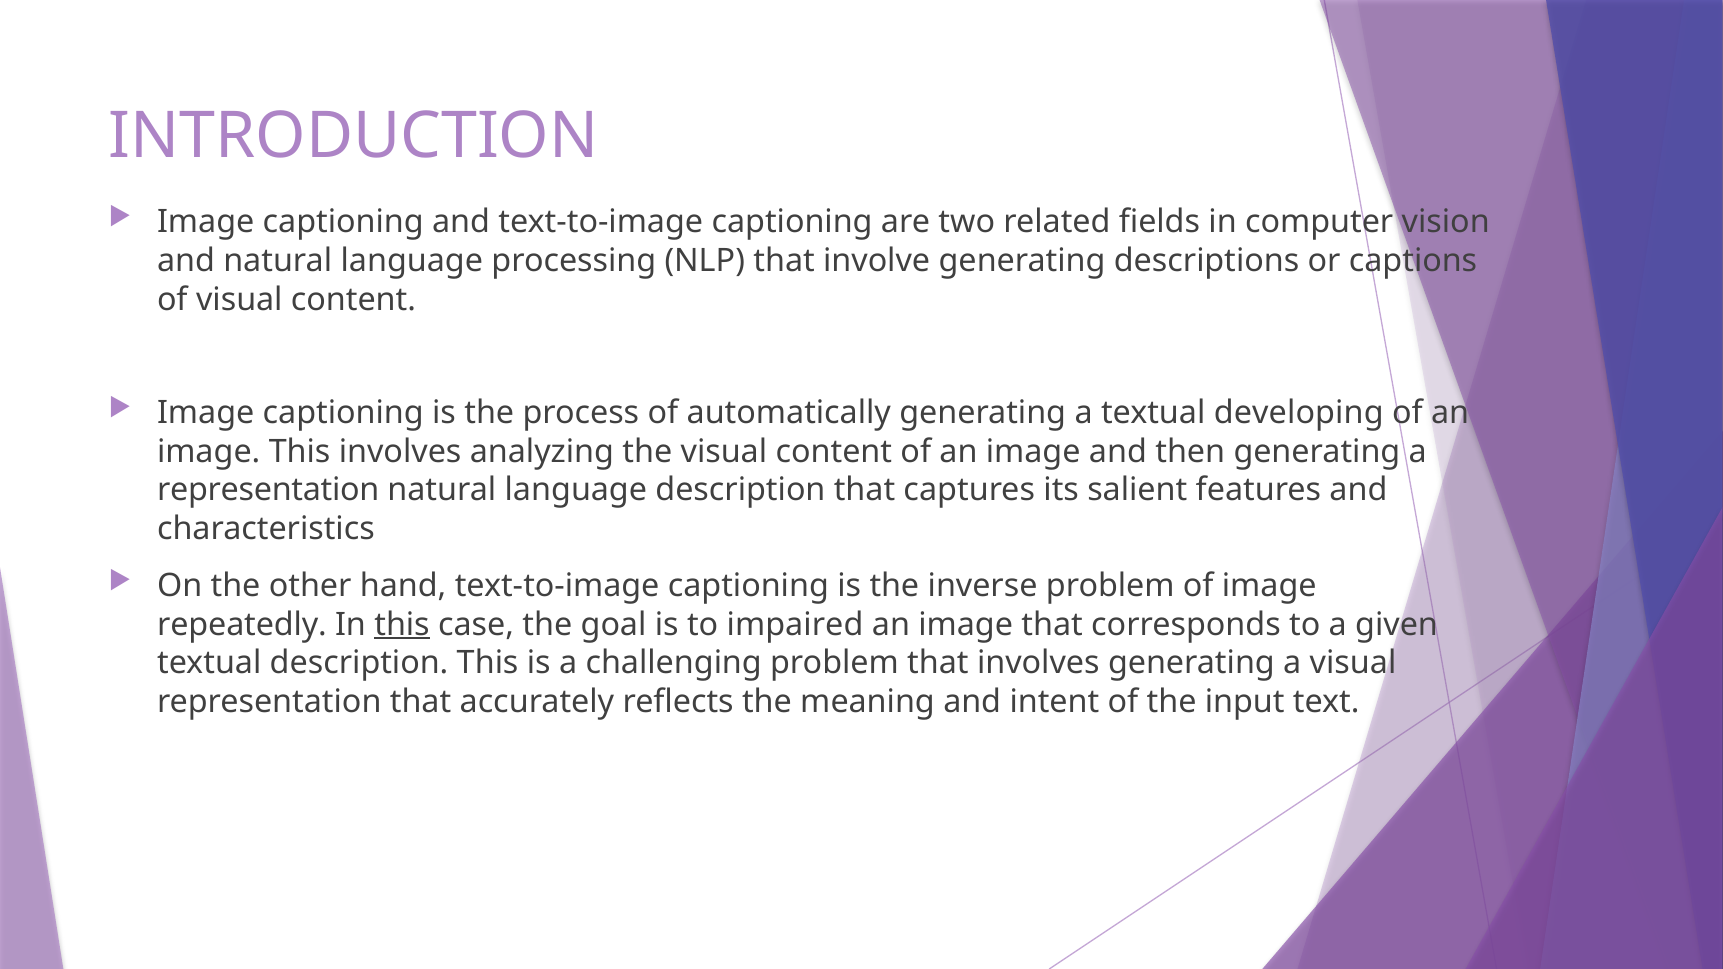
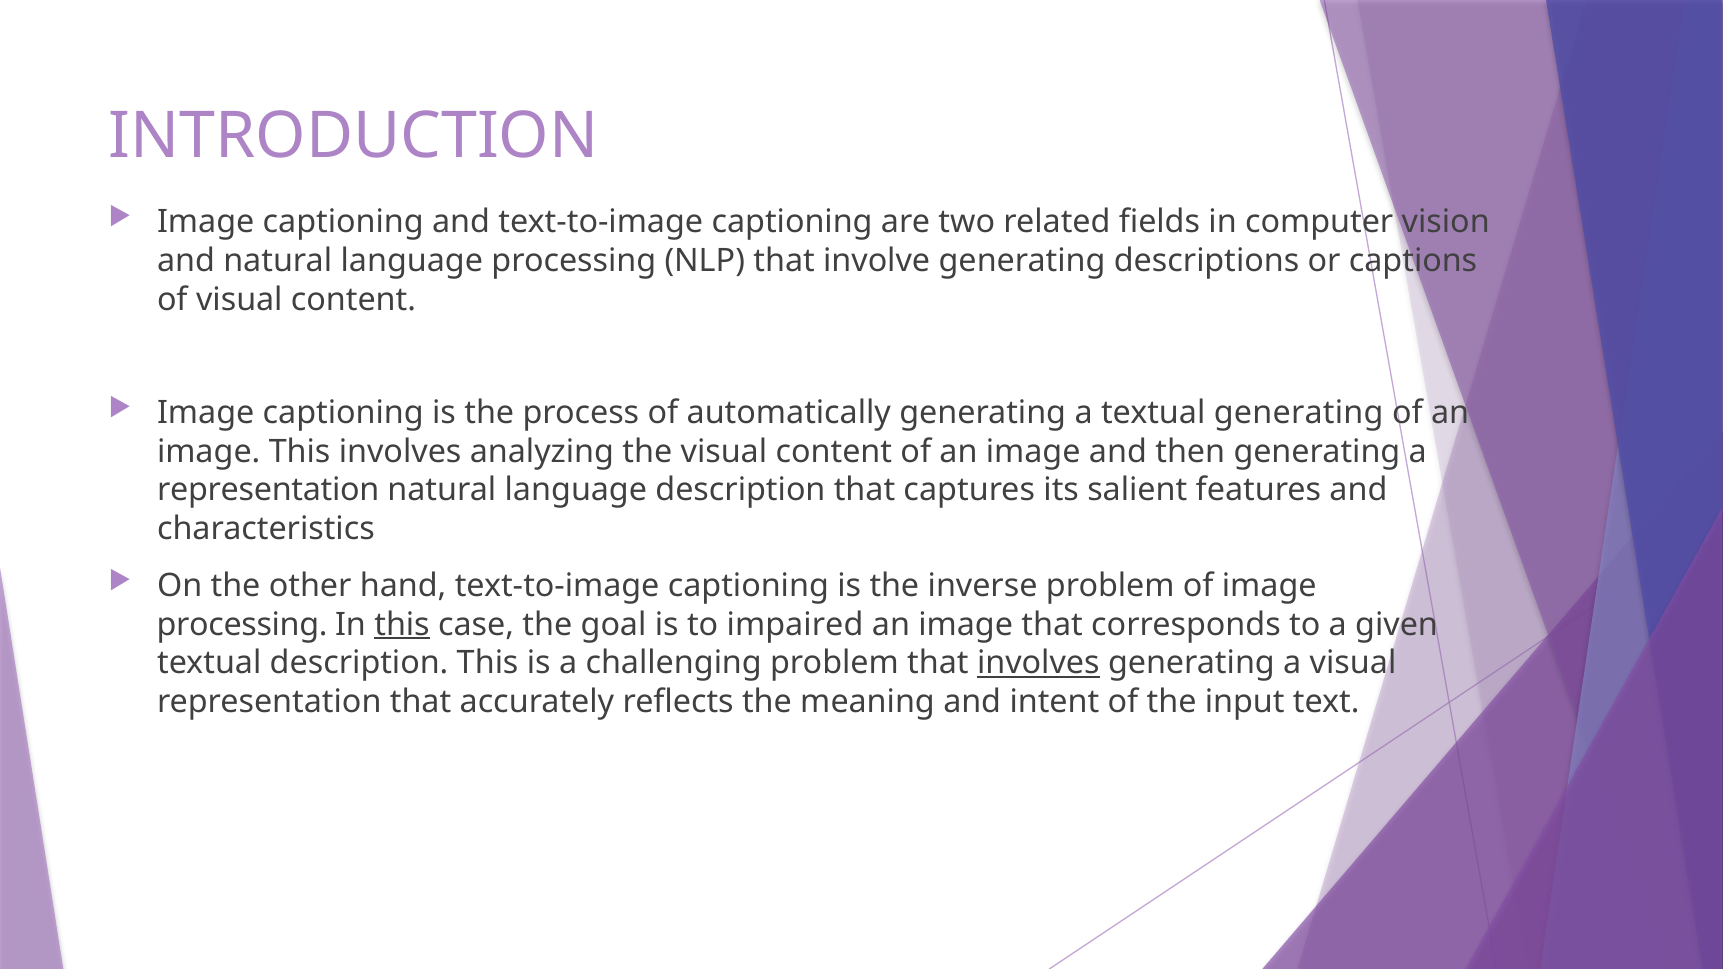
textual developing: developing -> generating (1299, 413)
repeatedly: repeatedly -> processing (242, 625)
involves underline: none -> present (1038, 663)
